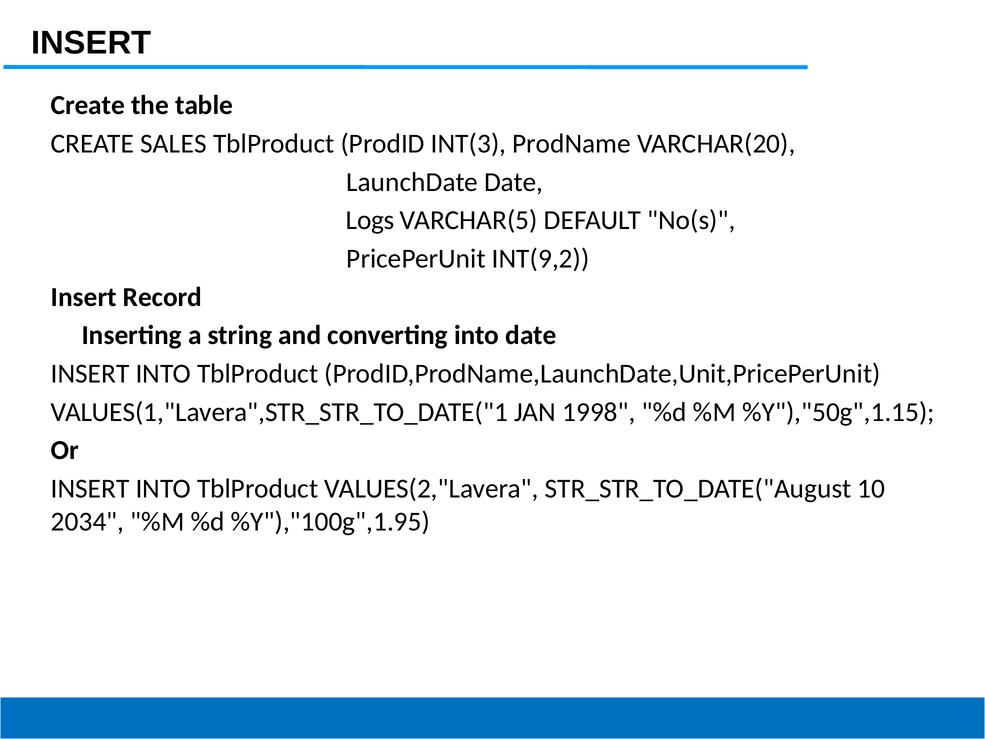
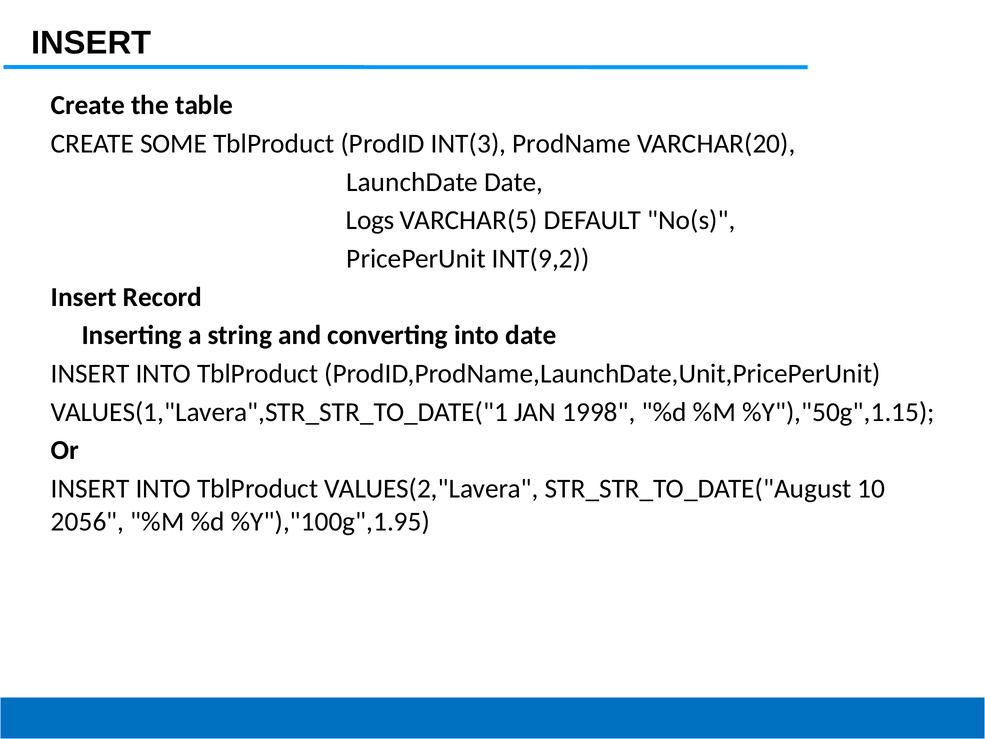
SALES: SALES -> SOME (174, 144)
2034: 2034 -> 2056 (88, 521)
